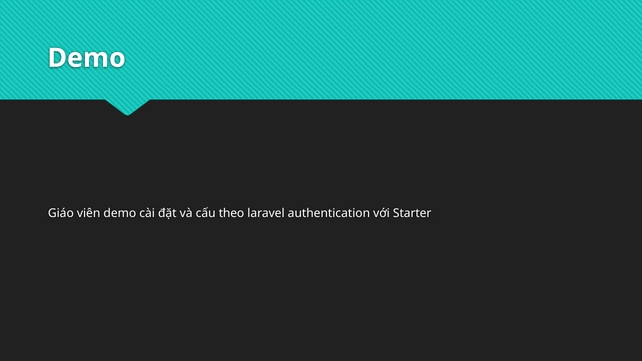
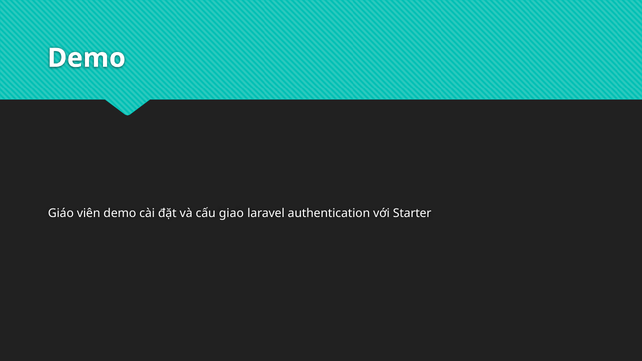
theo: theo -> giao (231, 214)
